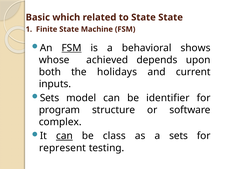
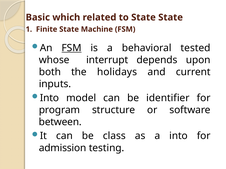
shows: shows -> tested (196, 48)
achieved: achieved -> interrupt (107, 60)
Sets: Sets -> Into (49, 98)
complex: complex -> between (60, 122)
can underline: present -> none (64, 136)
a sets: sets -> into (179, 136)
represent: represent -> admission (63, 148)
